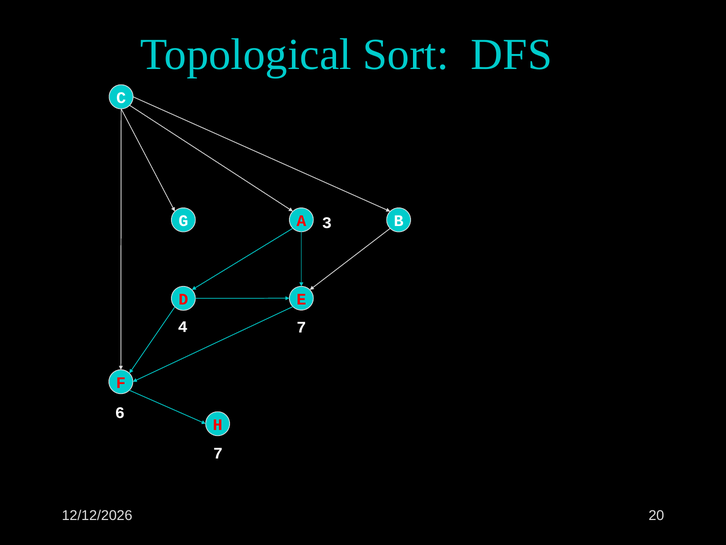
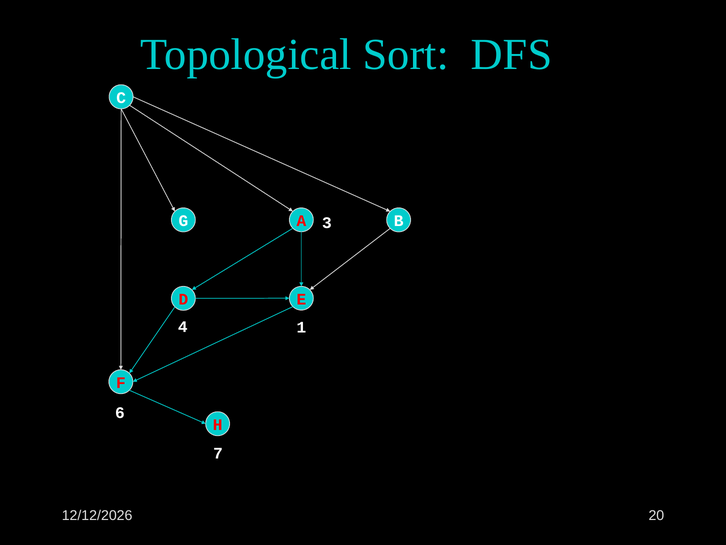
4 7: 7 -> 1 (301, 327)
